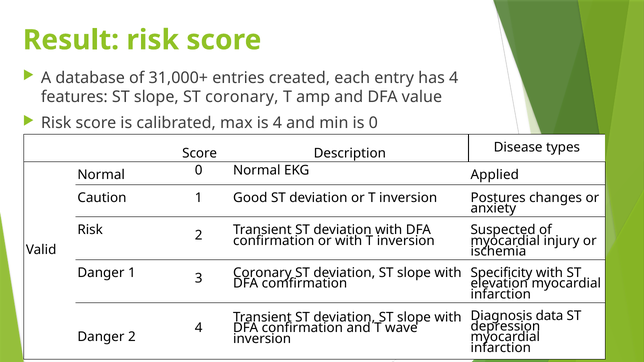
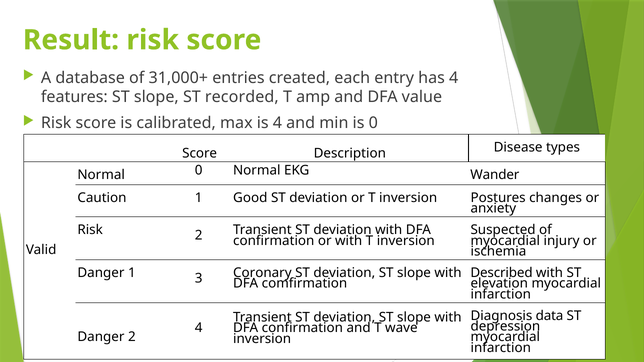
ST coronary: coronary -> recorded (242, 97)
Applied: Applied -> Wander (495, 175)
Specificity: Specificity -> Described (502, 273)
